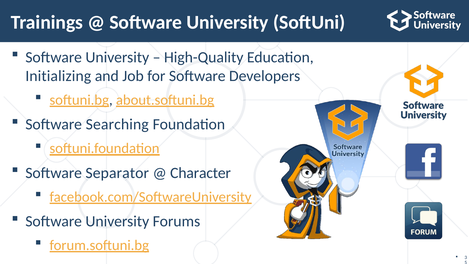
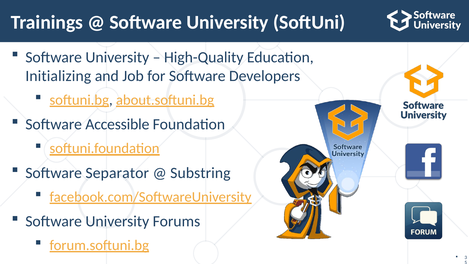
Searching: Searching -> Accessible (117, 124)
Character: Character -> Substring (200, 173)
